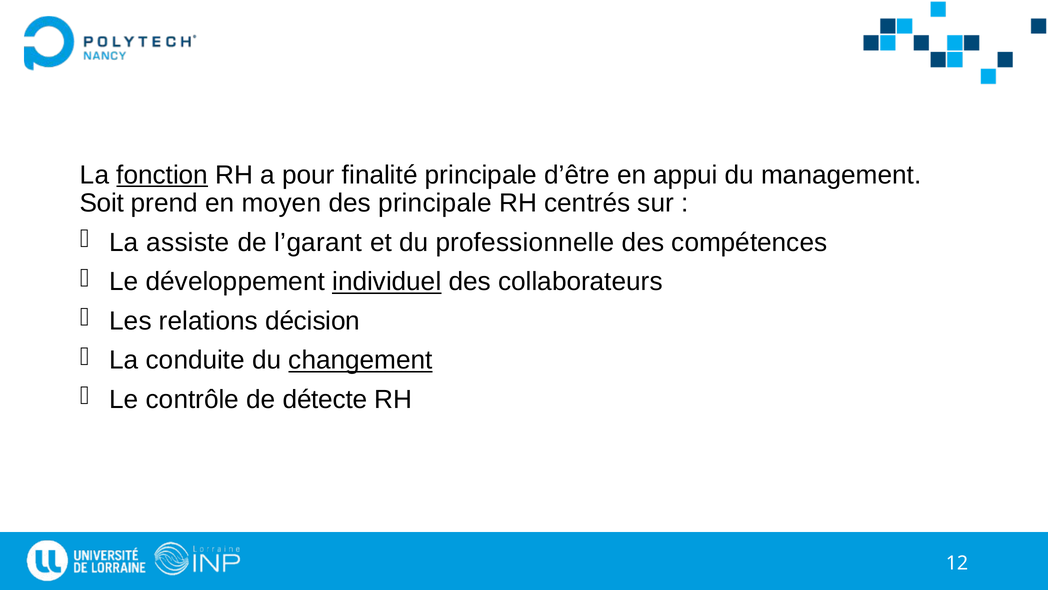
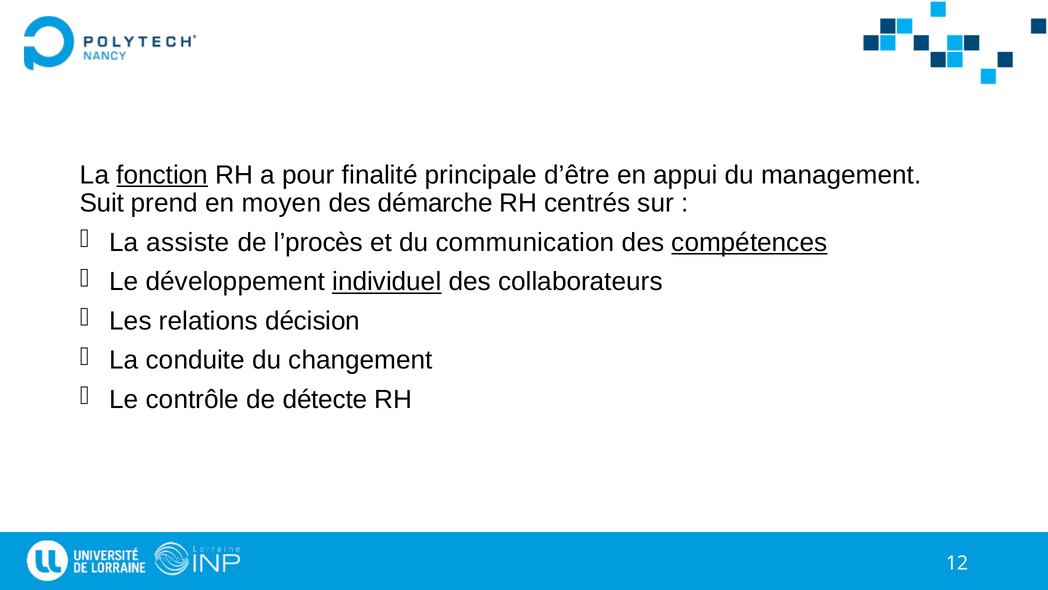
Soit: Soit -> Suit (102, 203)
des principale: principale -> démarche (435, 203)
l’garant: l’garant -> l’procès (318, 242)
professionnelle: professionnelle -> communication (525, 242)
compétences underline: none -> present (749, 242)
changement underline: present -> none (361, 360)
